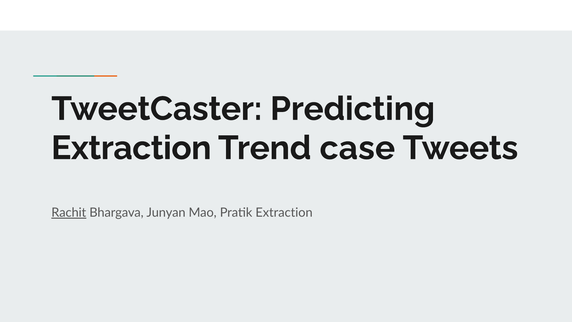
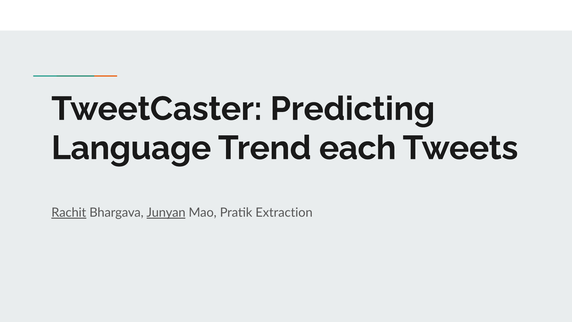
Extraction: Extraction -> Language (131, 148)
case: case -> each (358, 148)
Junyan underline: none -> present (166, 213)
